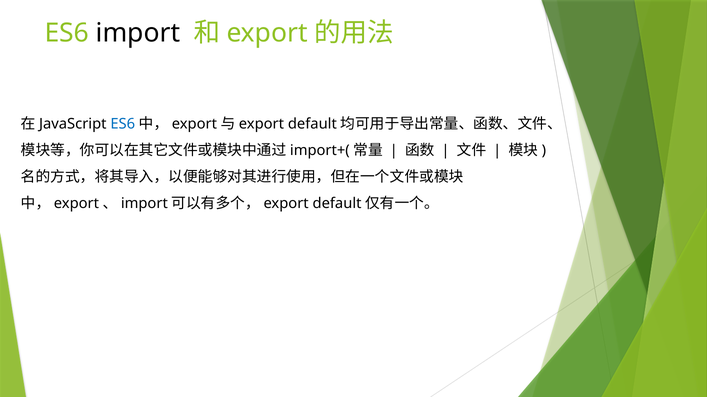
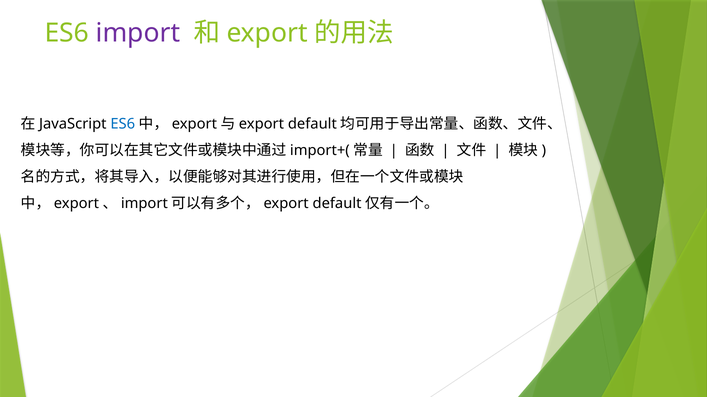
import colour: black -> purple (138, 33)
